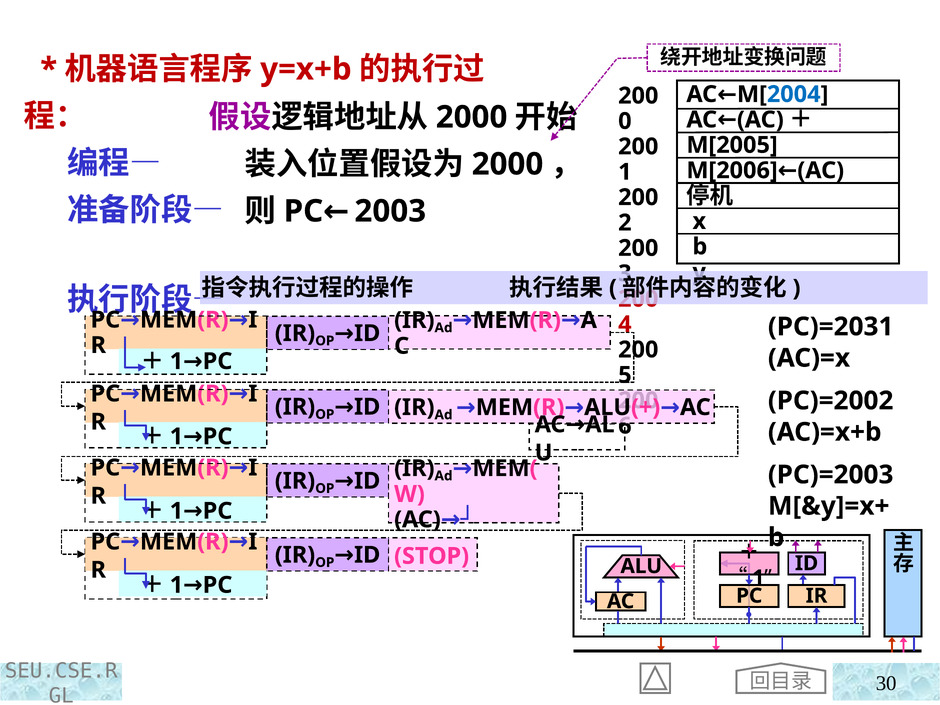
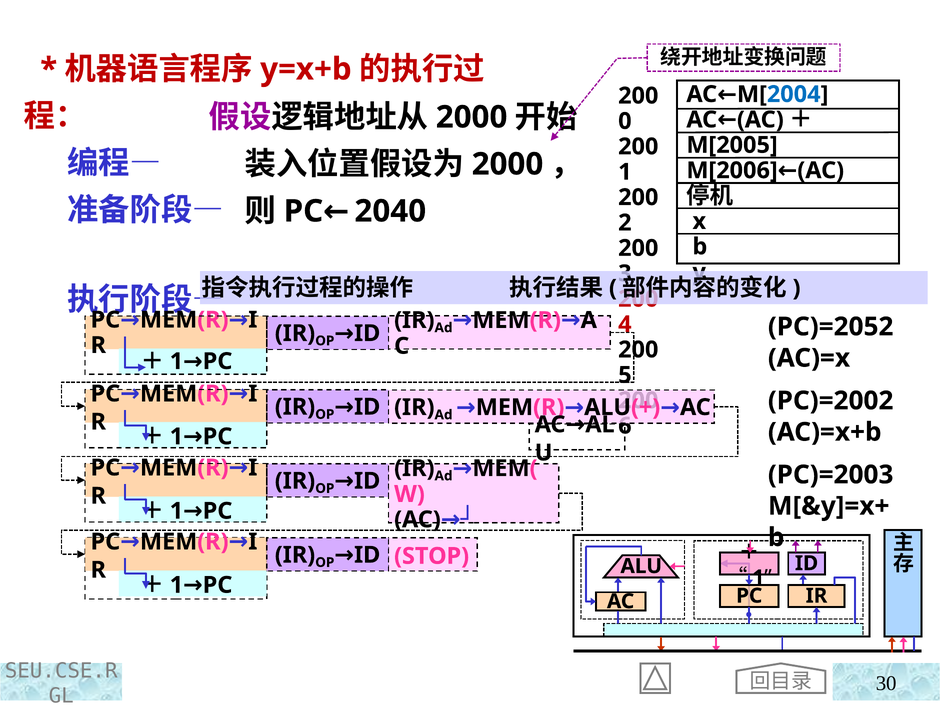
2003: 2003 -> 2040 (390, 211)
PC)=2031: PC)=2031 -> PC)=2052 (831, 327)
